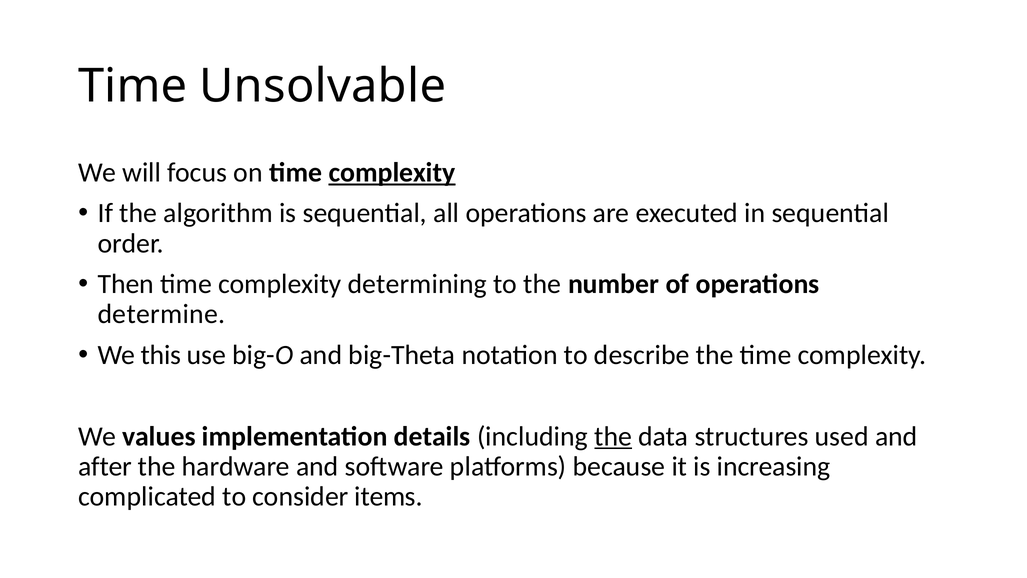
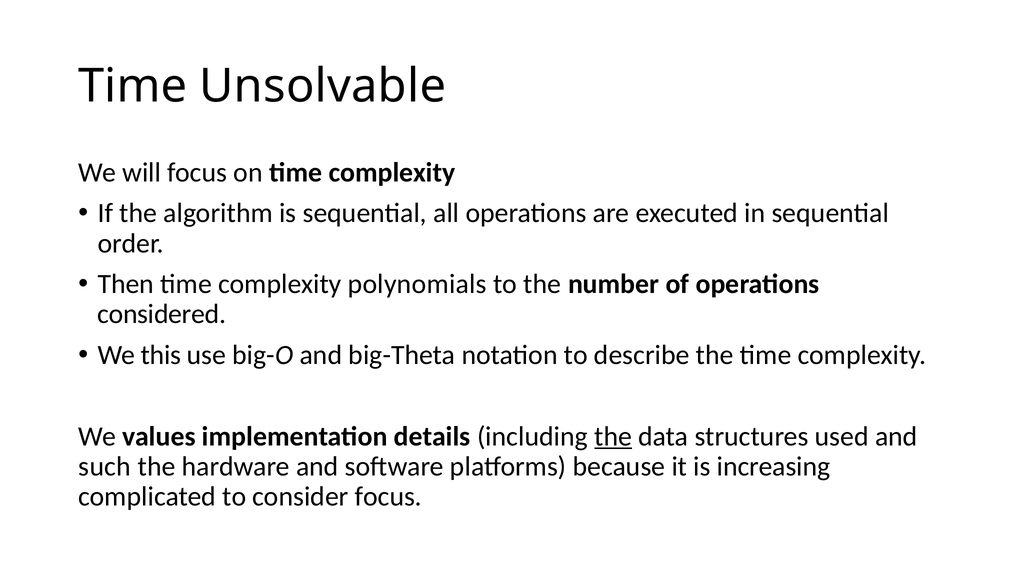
complexity underline: present -> none (392, 172)
determining: determining -> polynomials (417, 284)
determine: determine -> considered (162, 314)
after: after -> such (105, 466)
consider items: items -> focus (388, 496)
